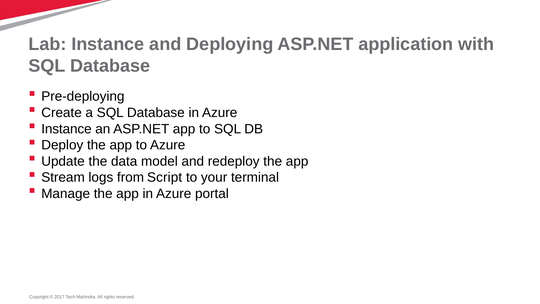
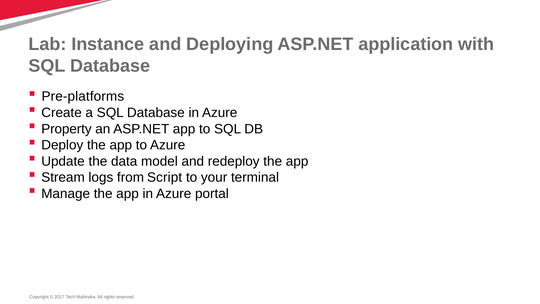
Pre-deploying: Pre-deploying -> Pre-platforms (83, 96)
Instance: Instance -> Property (66, 129)
